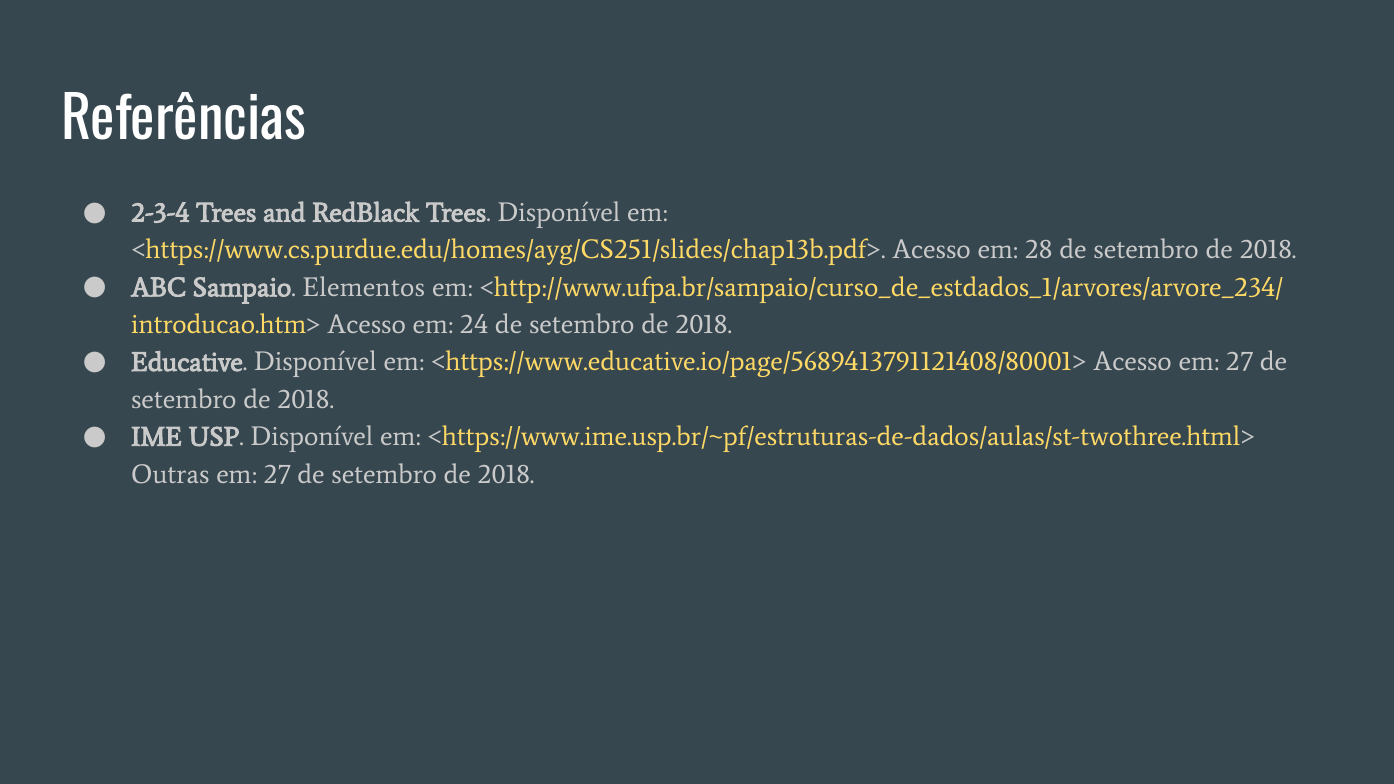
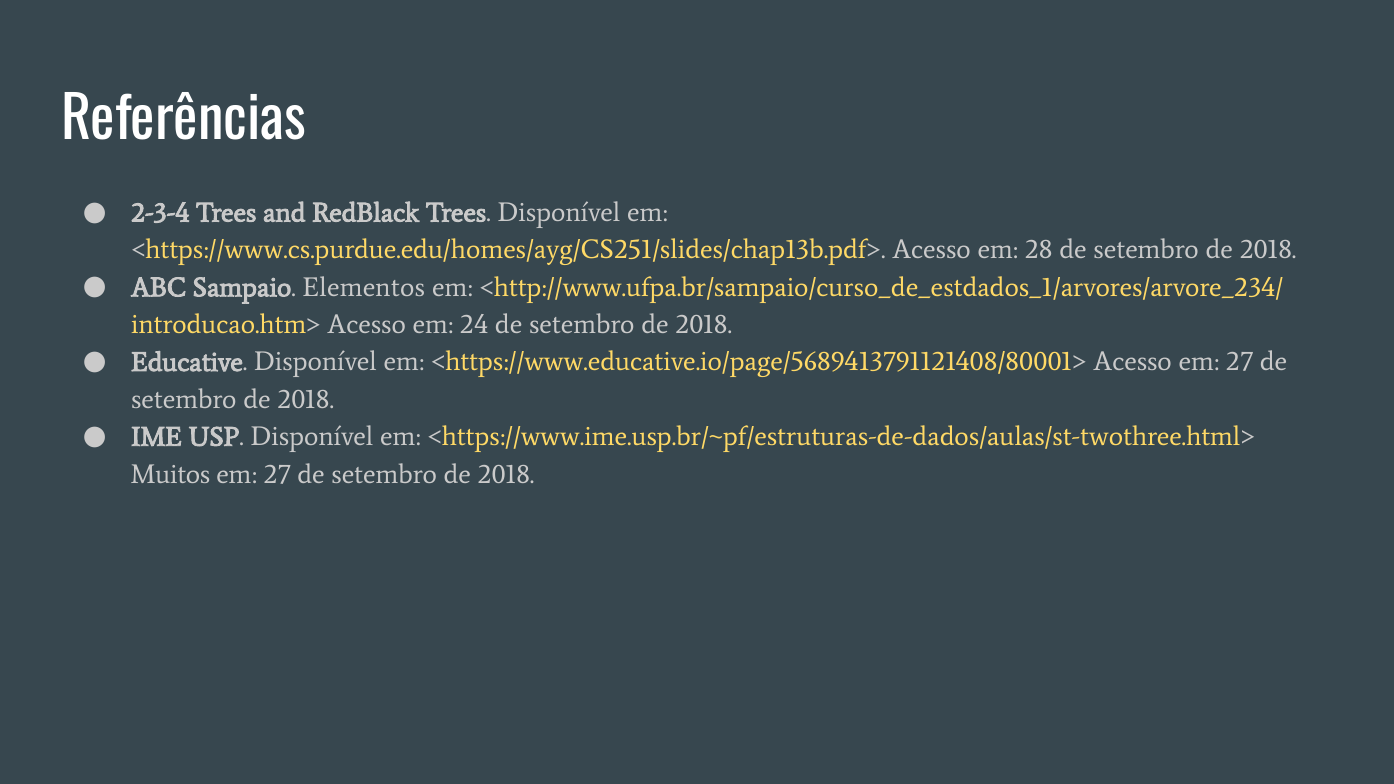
Outras: Outras -> Muitos (170, 474)
